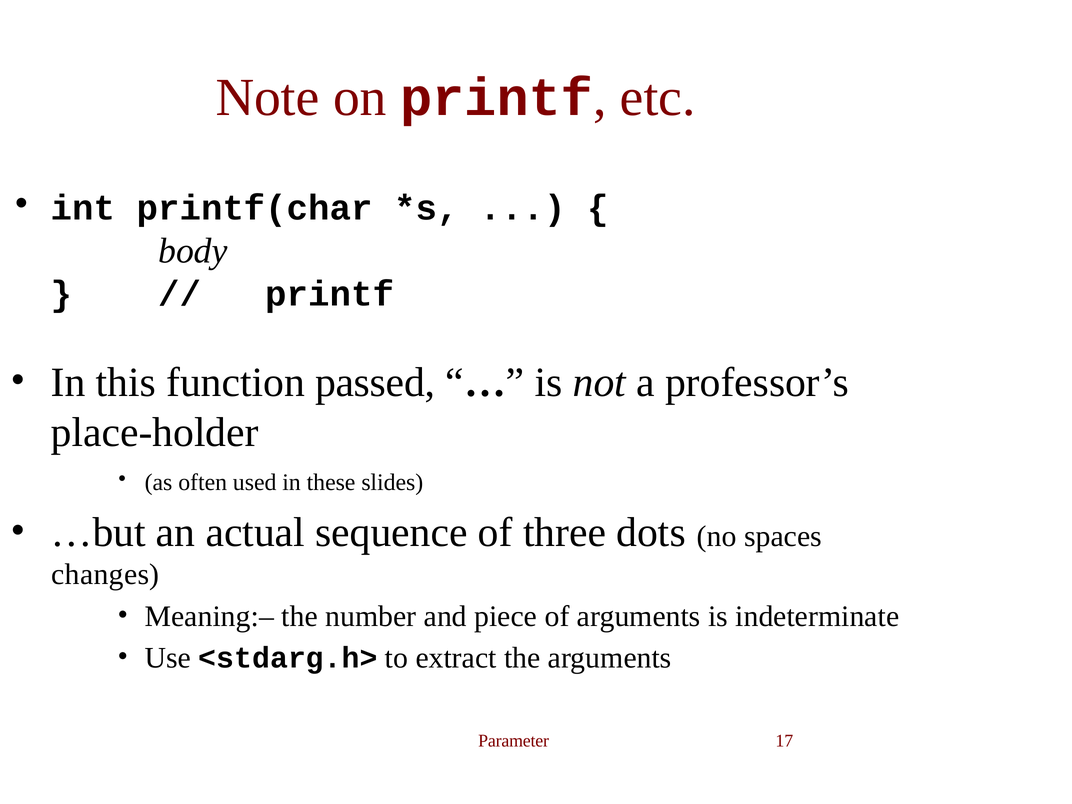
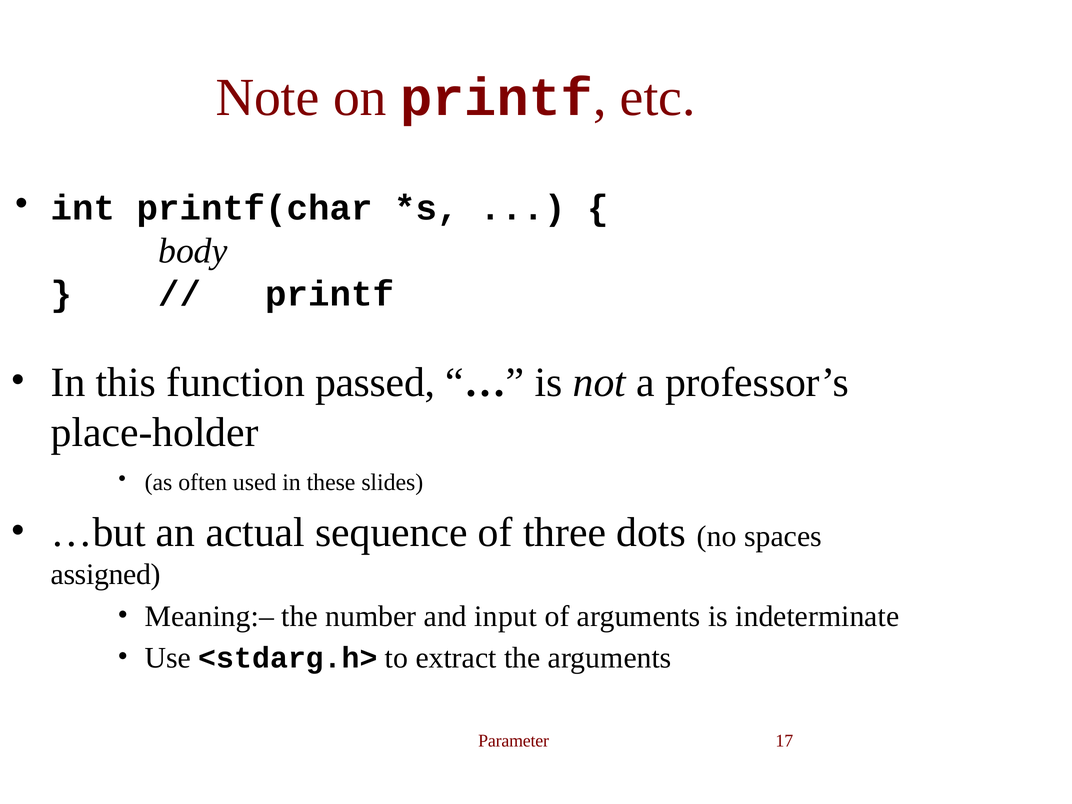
changes: changes -> assigned (106, 575)
piece: piece -> input (506, 616)
